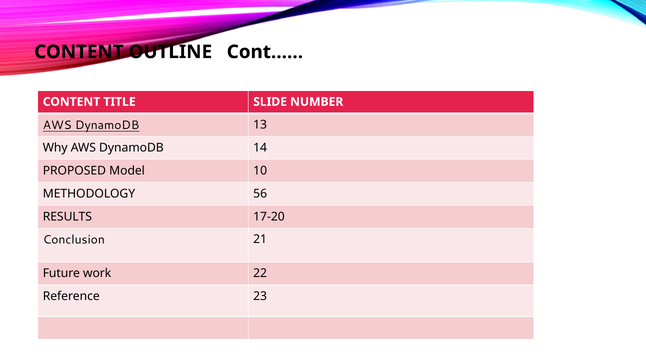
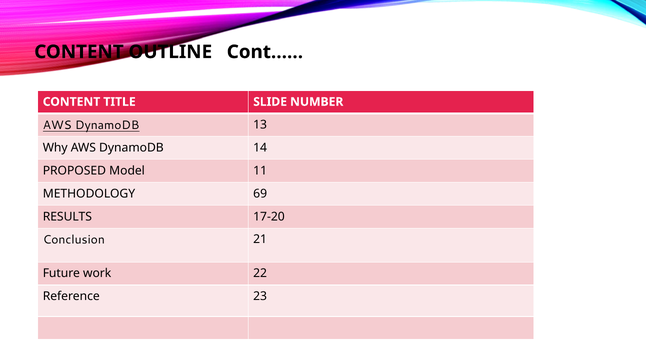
10: 10 -> 11 (260, 171)
56: 56 -> 69 (260, 194)
